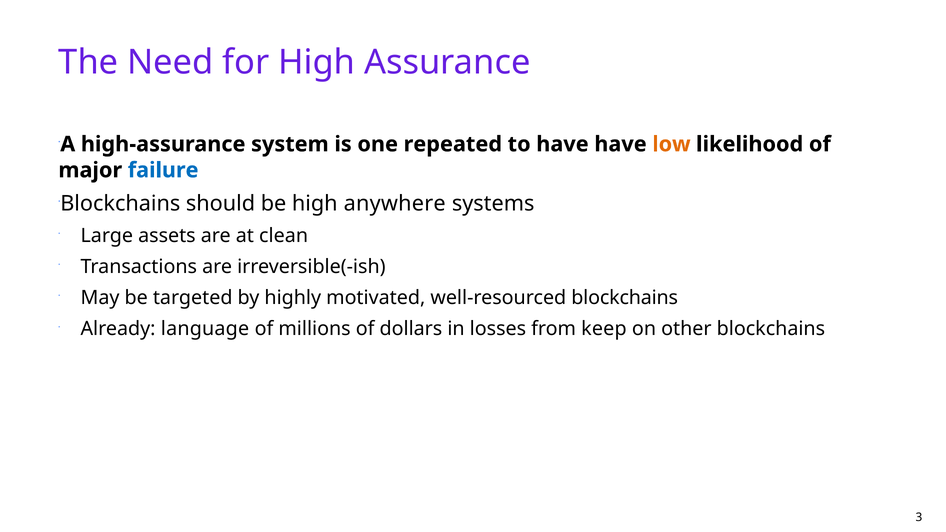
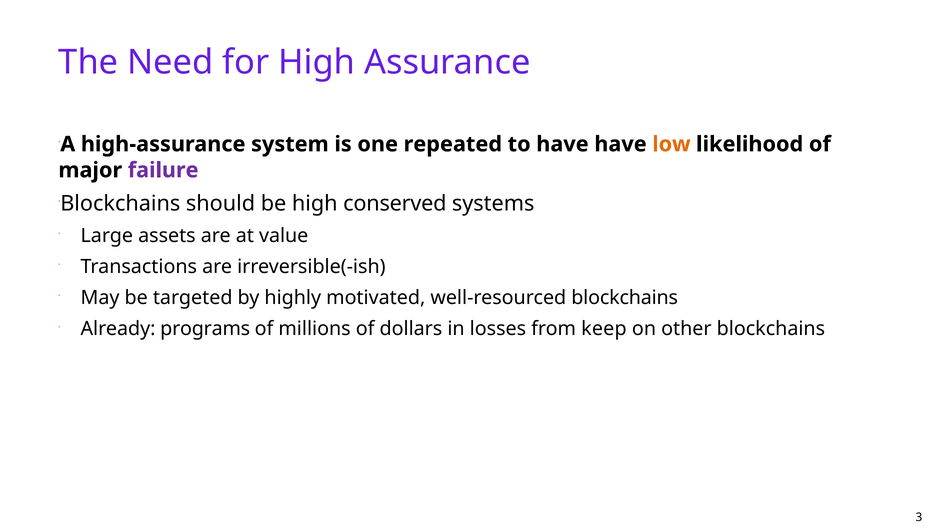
failure colour: blue -> purple (163, 170)
anywhere: anywhere -> conserved (395, 204)
clean: clean -> value (284, 236)
language: language -> programs (205, 329)
